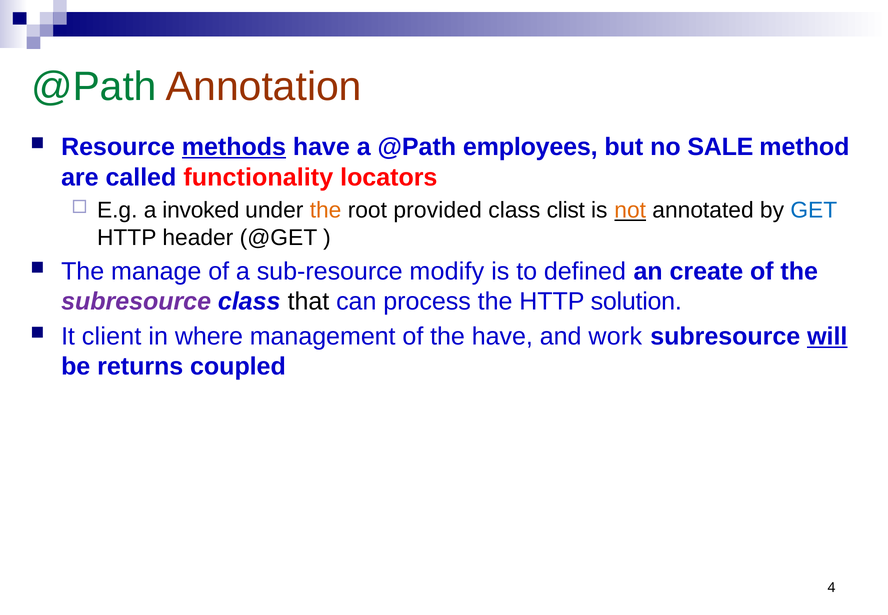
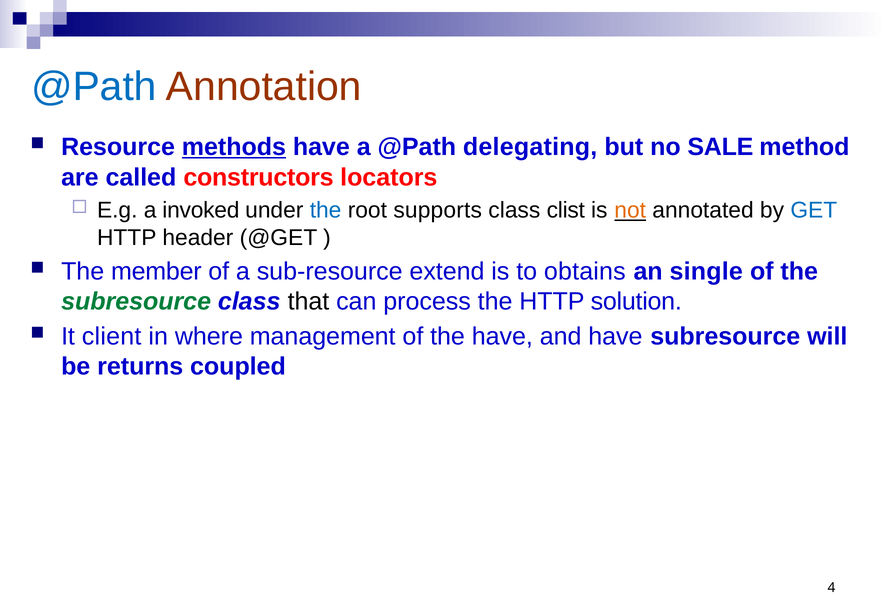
@Path colour: green -> blue (94, 86)
employees: employees -> delegating (530, 147)
functionality: functionality -> constructors (258, 177)
the colour: orange -> blue (326, 210)
provided: provided -> supports (438, 210)
manage: manage -> member (156, 271)
modify: modify -> extend (447, 271)
defined: defined -> obtains (585, 271)
create: create -> single (706, 271)
subresource colour: purple -> green (136, 301)
and work: work -> have (615, 337)
will underline: present -> none (827, 337)
